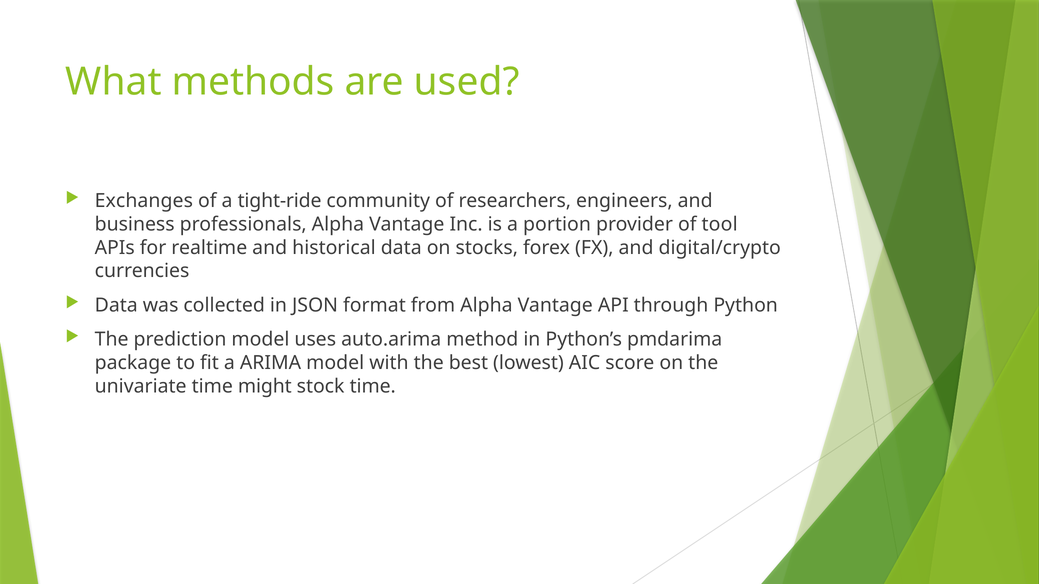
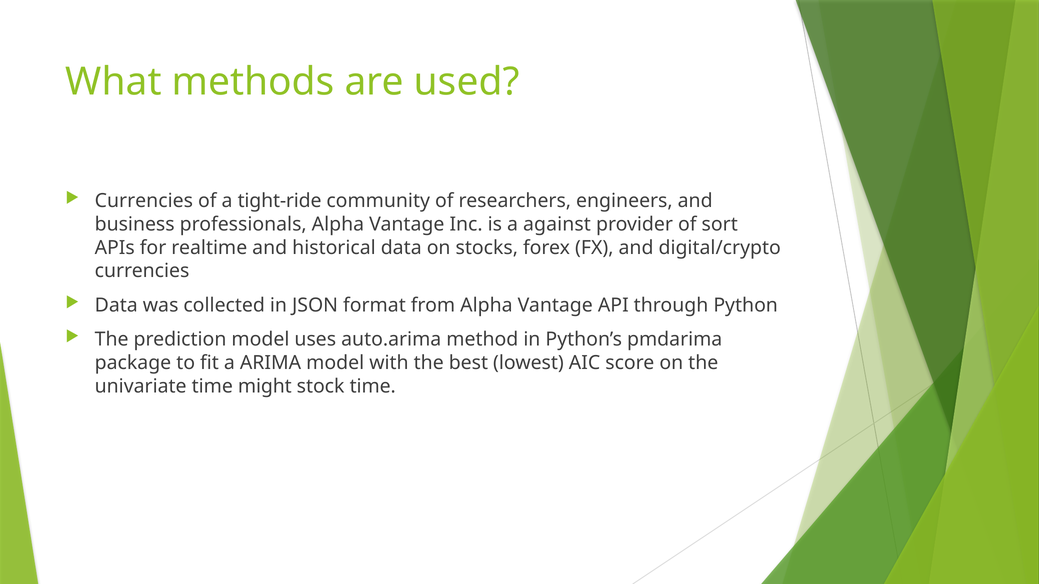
Exchanges: Exchanges -> Currencies (144, 201)
portion: portion -> against (557, 224)
tool: tool -> sort (720, 224)
